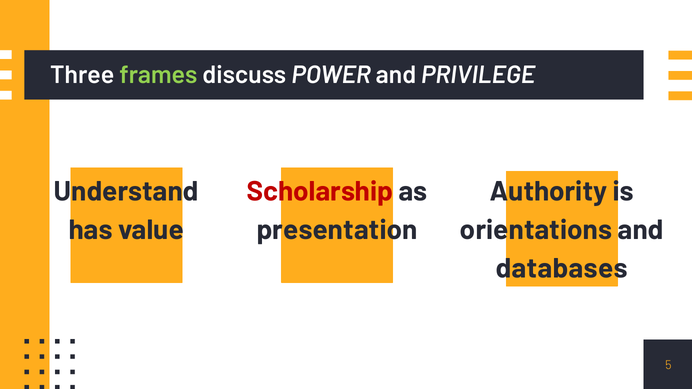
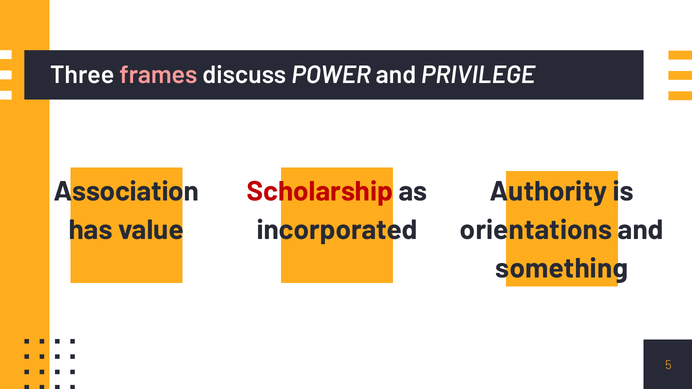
frames colour: light green -> pink (158, 75)
Understand: Understand -> Association (126, 192)
presentation: presentation -> incorporated (337, 230)
databases: databases -> something (562, 269)
